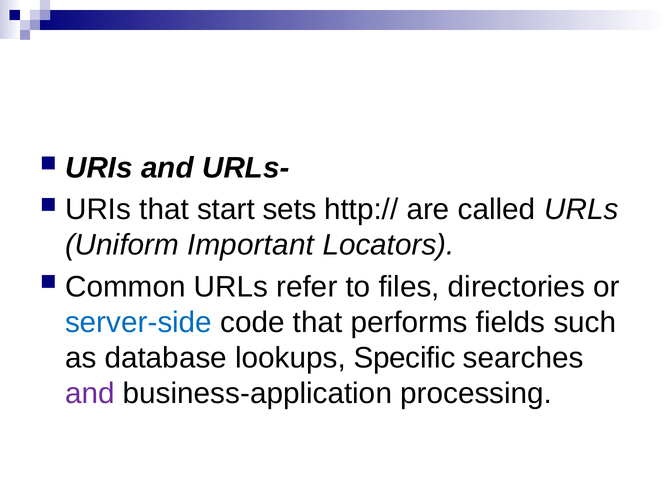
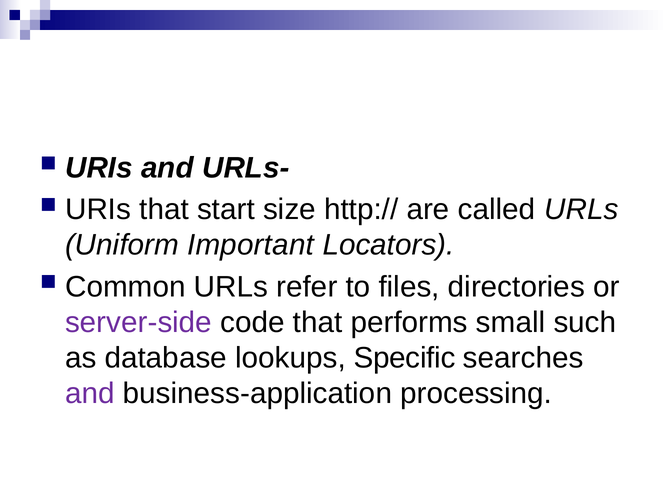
sets: sets -> size (289, 210)
server-side colour: blue -> purple (139, 322)
fields: fields -> small (511, 322)
